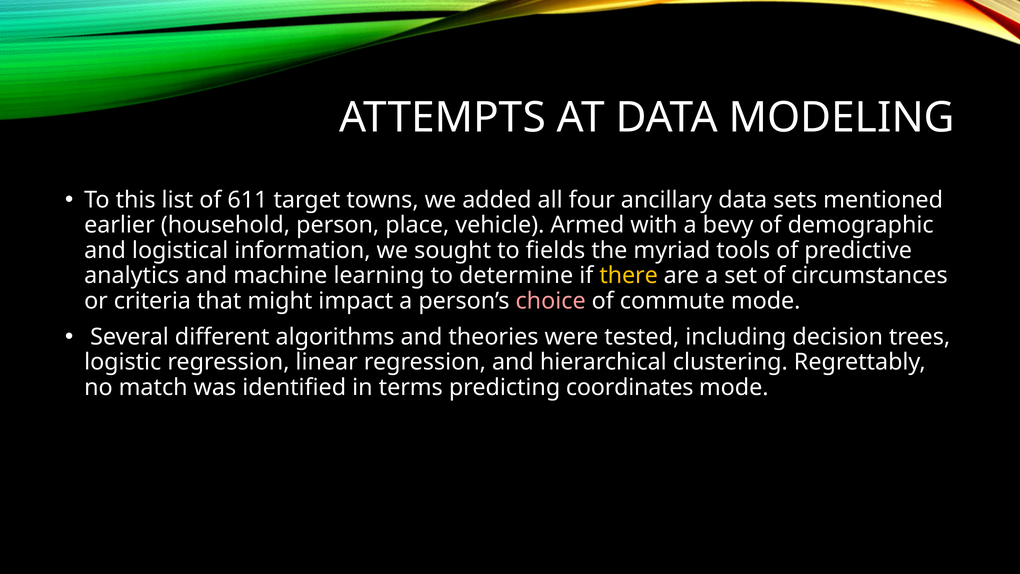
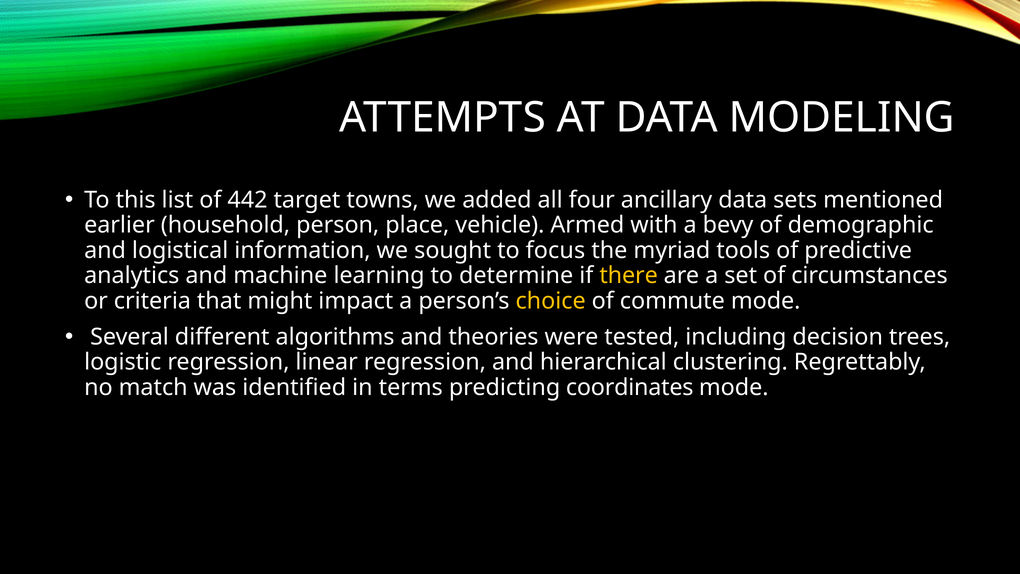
611: 611 -> 442 (248, 200)
fields: fields -> focus (555, 250)
choice colour: pink -> yellow (551, 301)
